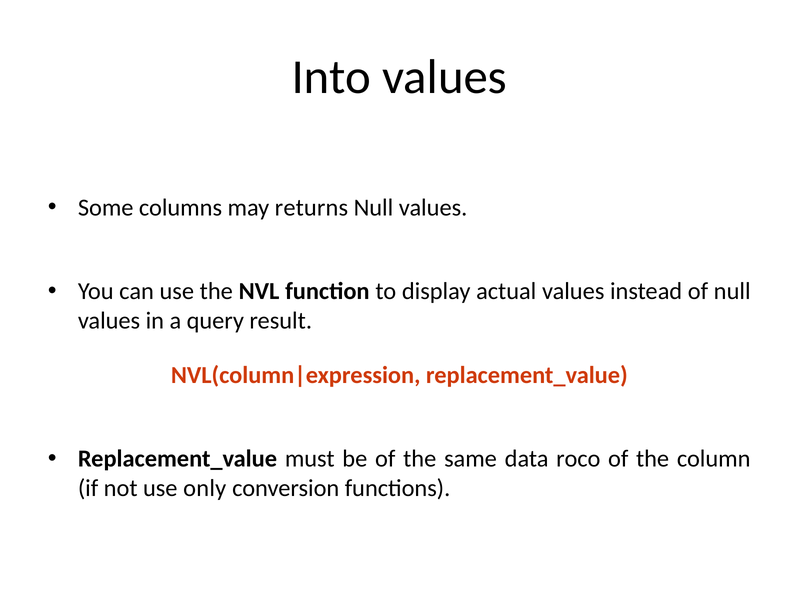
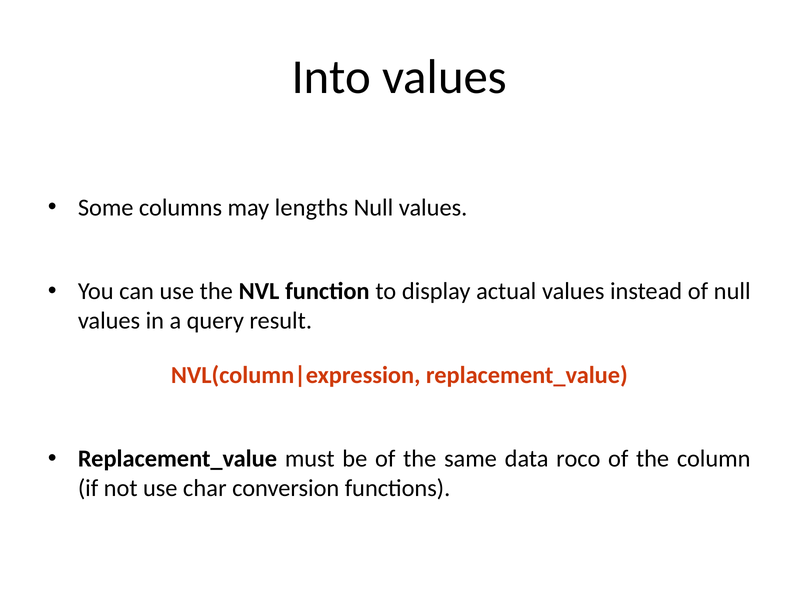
returns: returns -> lengths (311, 208)
only: only -> char (205, 488)
